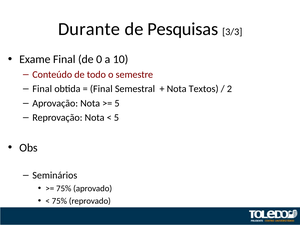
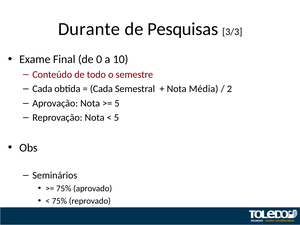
Final: Final -> Cada (42, 89)
Final: Final -> Cada (101, 89)
Textos: Textos -> Média (204, 89)
